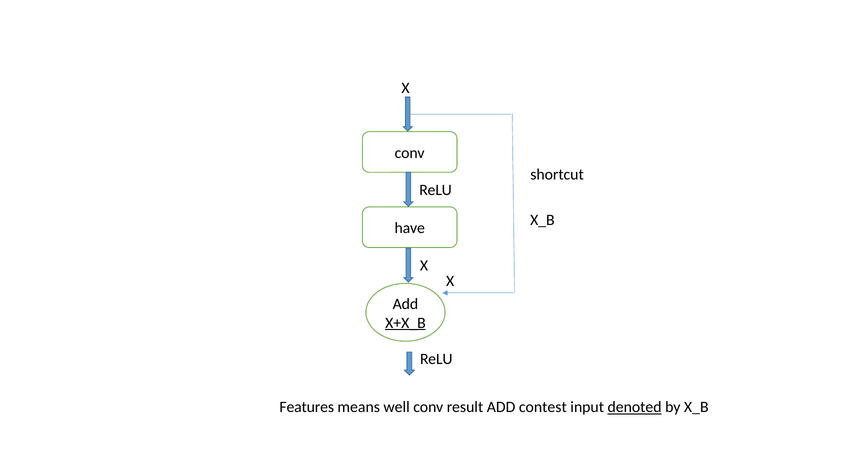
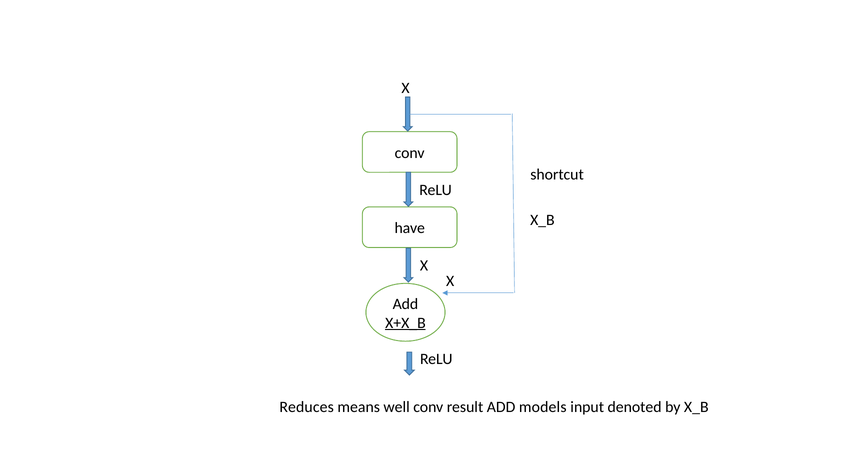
Features: Features -> Reduces (307, 407)
contest: contest -> models (543, 407)
denoted underline: present -> none (635, 407)
